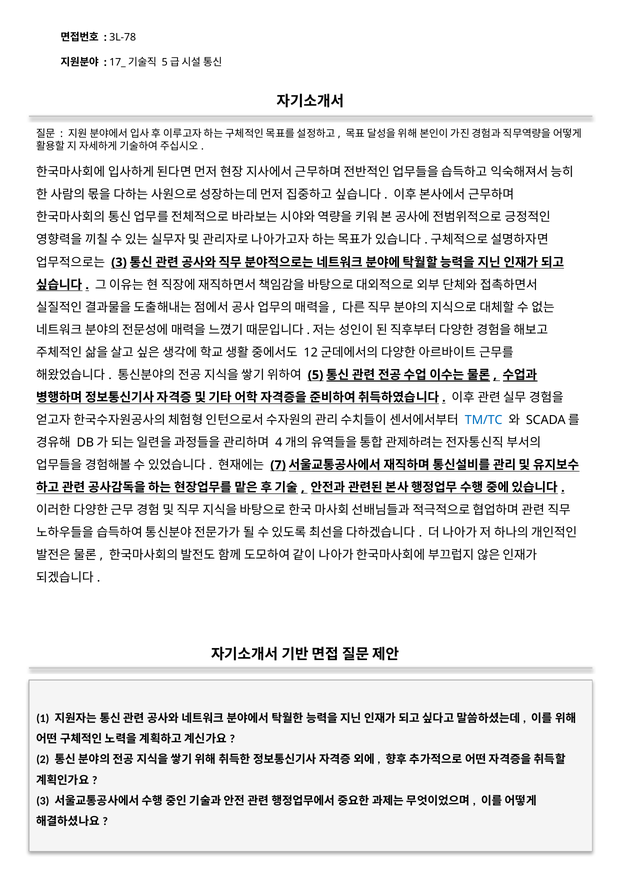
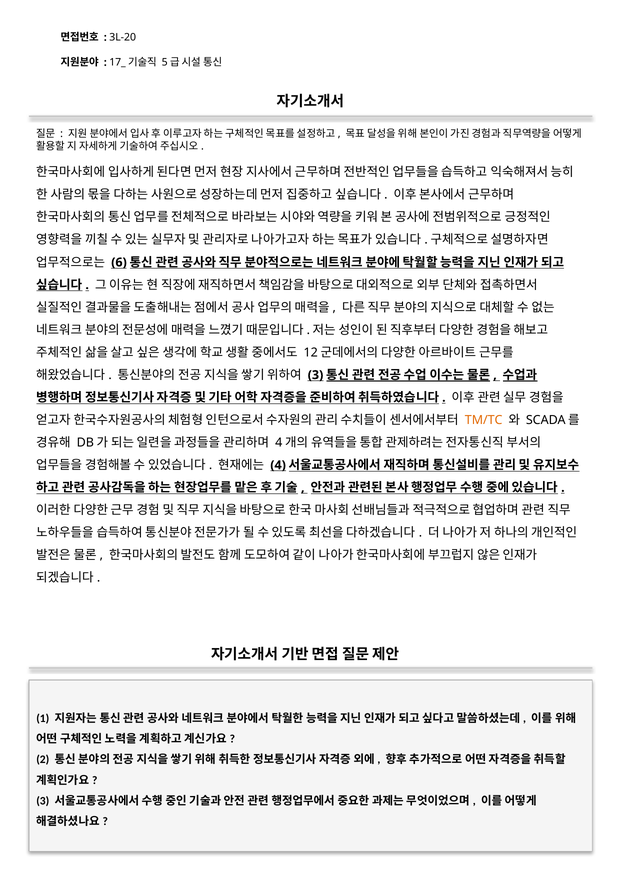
3L-78: 3L-78 -> 3L-20 (123, 37)
3: 3 -> 6 (119, 262)
5: 5 -> 3 (316, 375)
TM/TC colour: blue -> orange (484, 420)
7: 7 -> 4 (278, 465)
